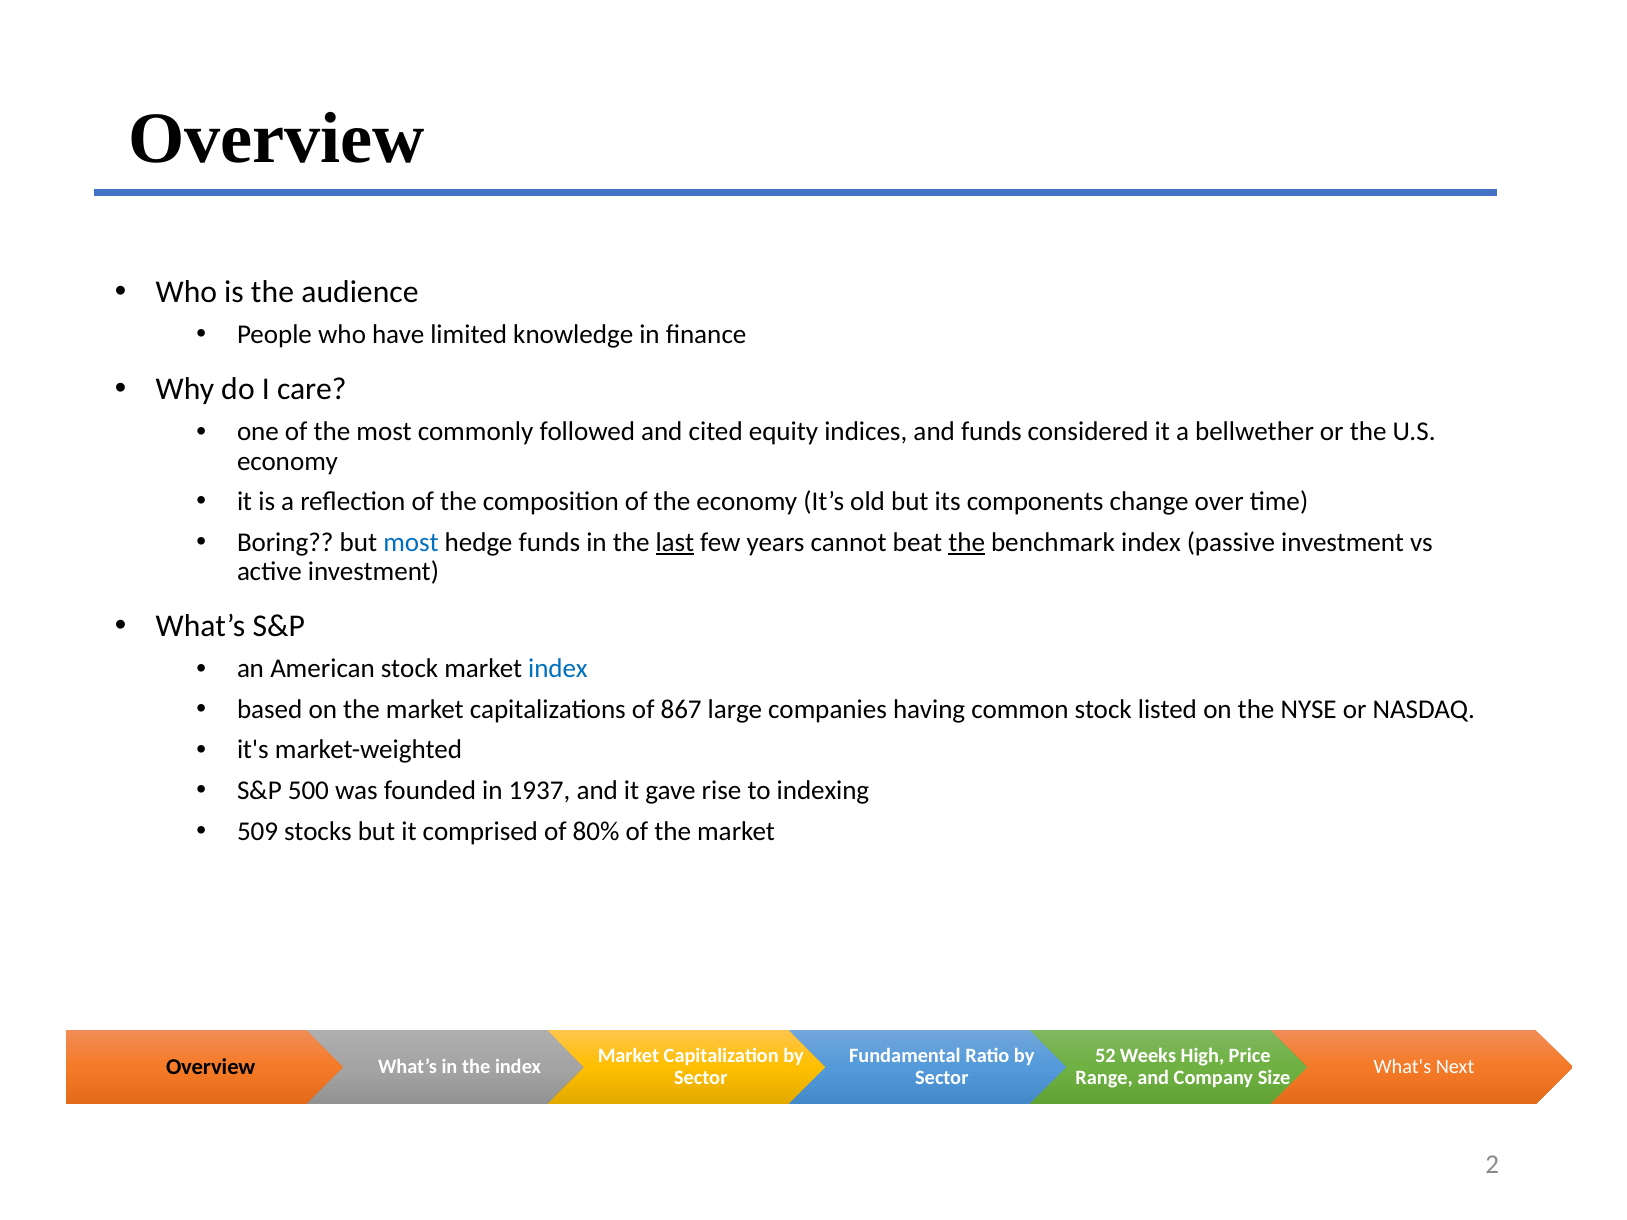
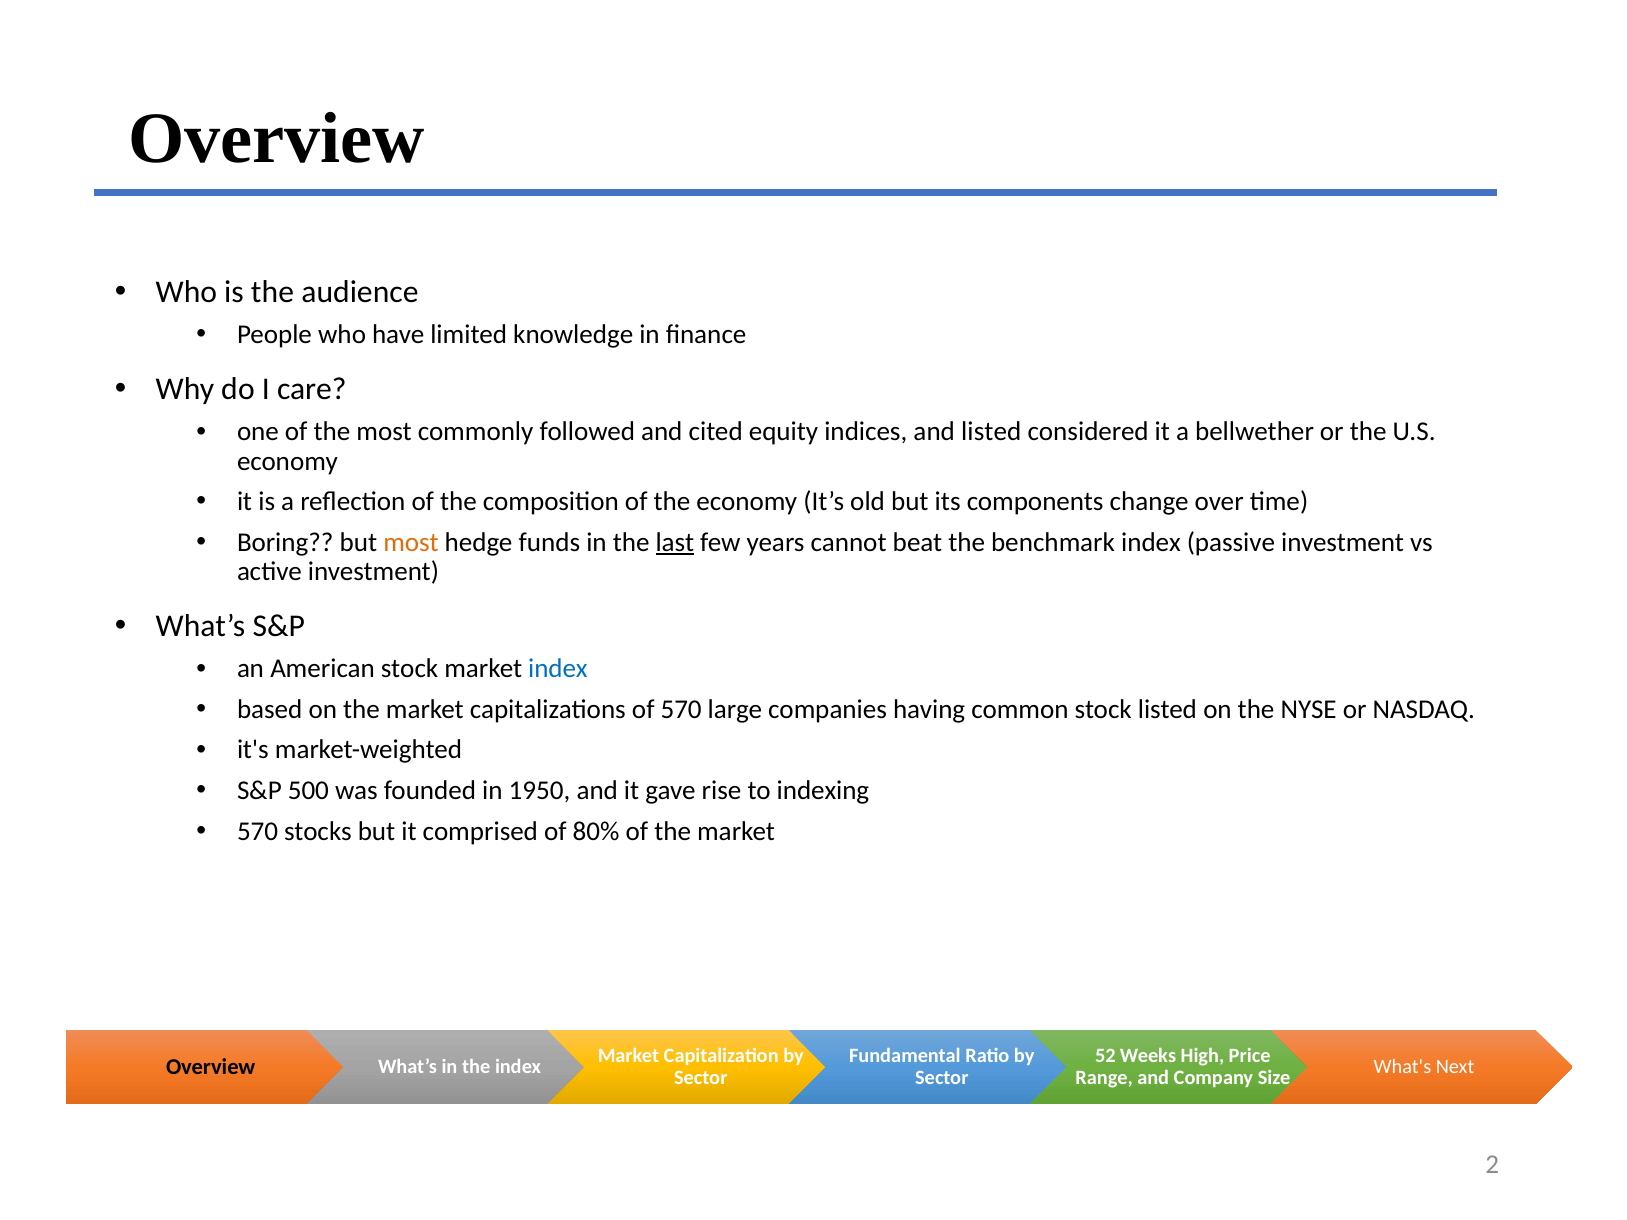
and funds: funds -> listed (991, 432)
most colour: blue -> orange (411, 542)
the underline: present -> none (967, 542)
of 867: 867 -> 570 (681, 710)
1937: 1937 -> 1950 (539, 791)
509: 509 -> 570 (258, 831)
